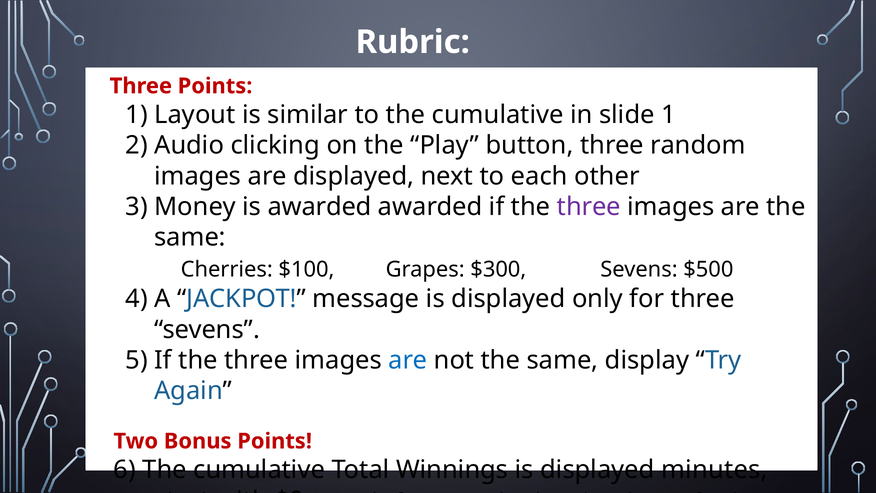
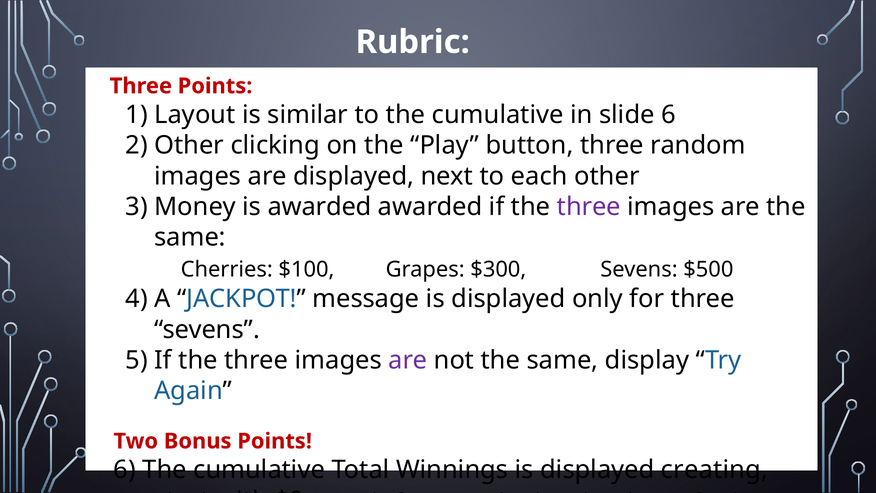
slide 1: 1 -> 6 (668, 115)
2 Audio: Audio -> Other (189, 145)
are colour: blue -> purple (408, 360)
minutes: minutes -> creating (714, 470)
